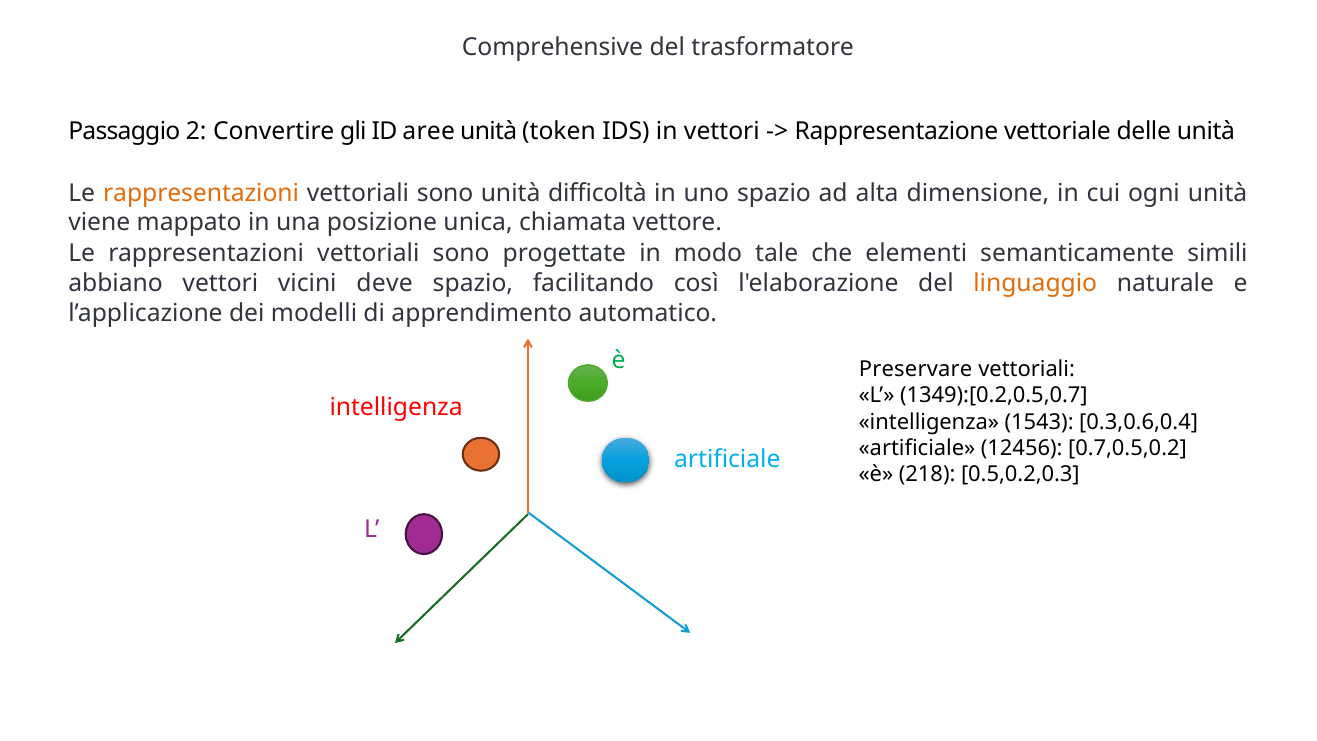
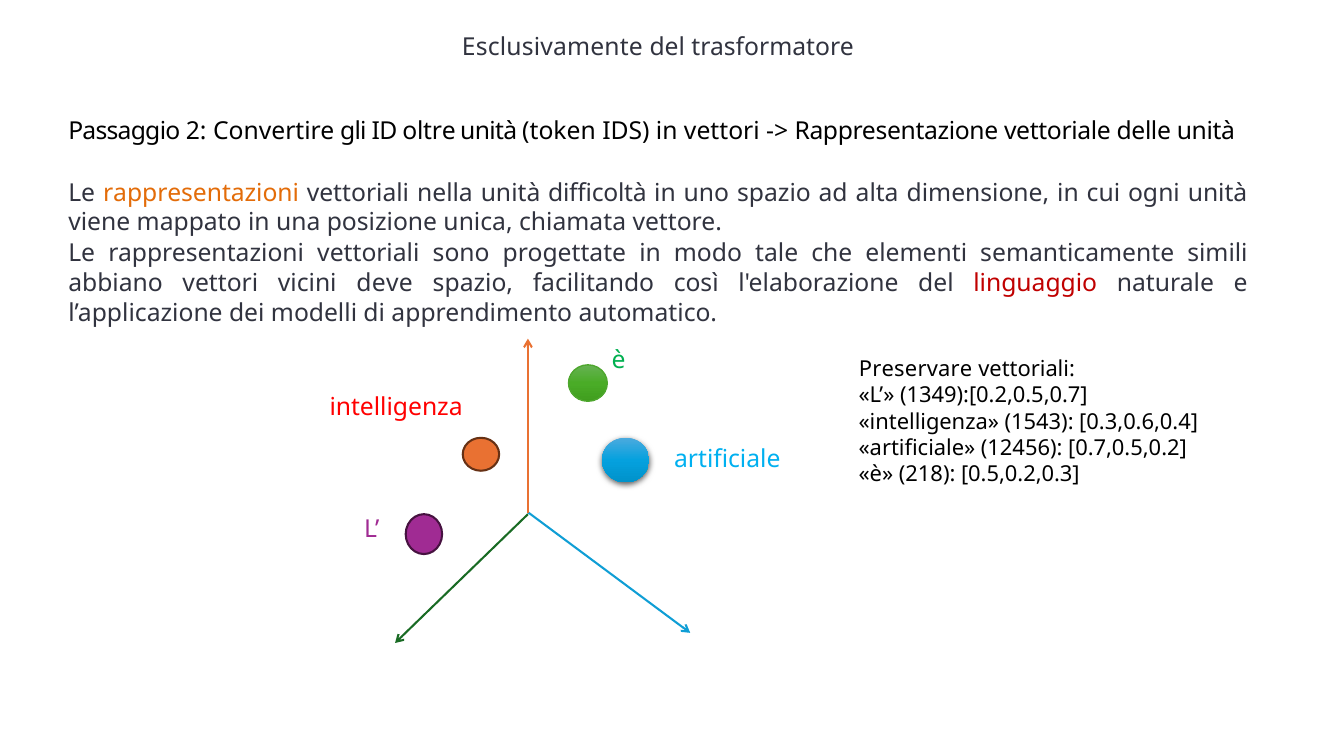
Comprehensive: Comprehensive -> Esclusivamente (552, 48)
aree: aree -> oltre (429, 131)
sono: sono -> nella (445, 193)
linguaggio colour: orange -> red (1035, 283)
